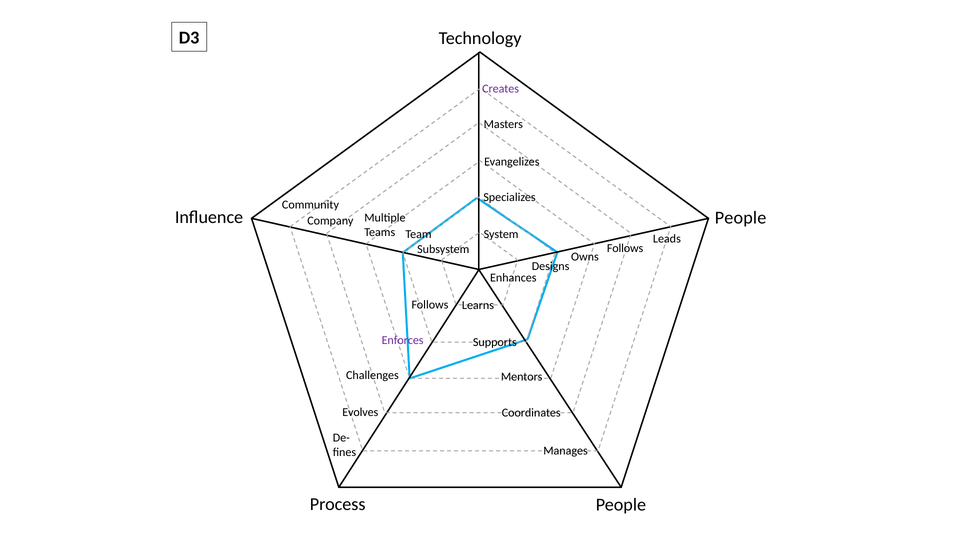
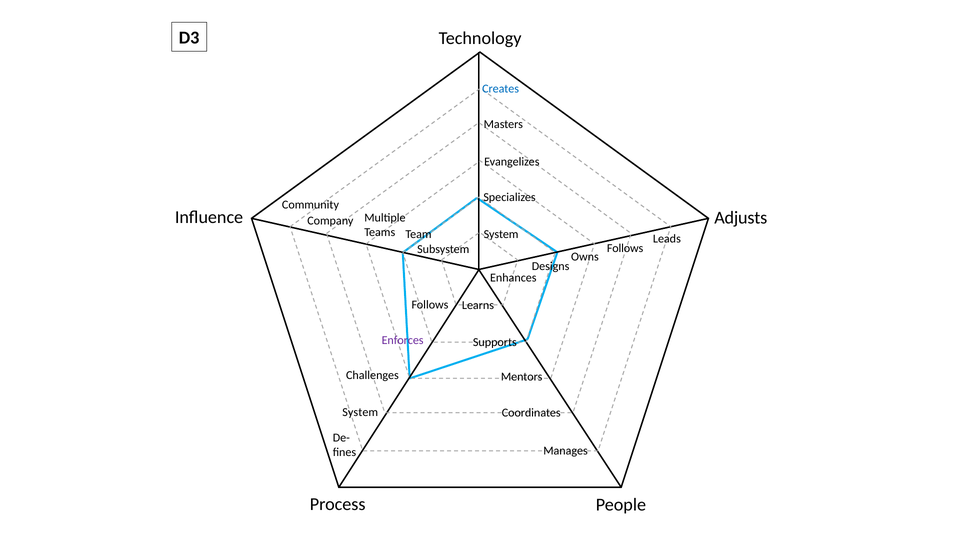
Creates colour: purple -> blue (501, 89)
People: People -> Adjusts (741, 218)
Evolves: Evolves -> System (360, 412)
